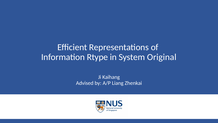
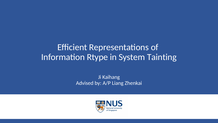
Original: Original -> Tainting (162, 57)
